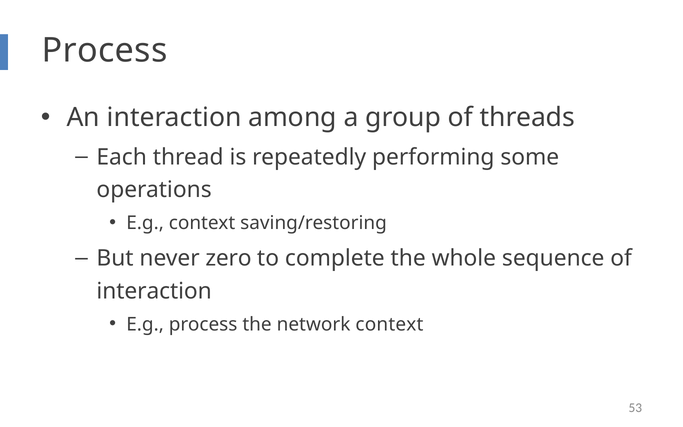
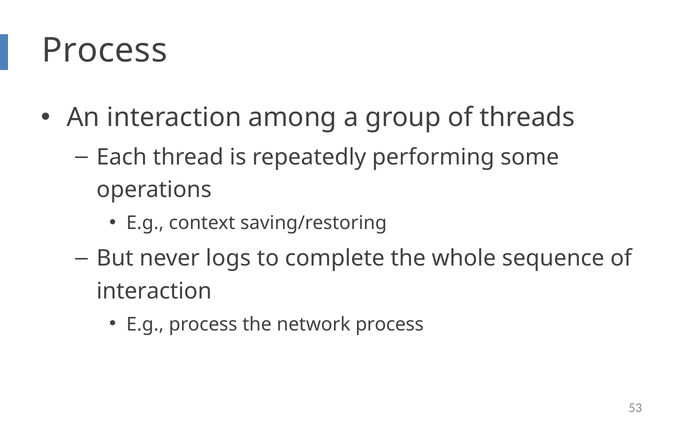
zero: zero -> logs (228, 258)
network context: context -> process (390, 324)
